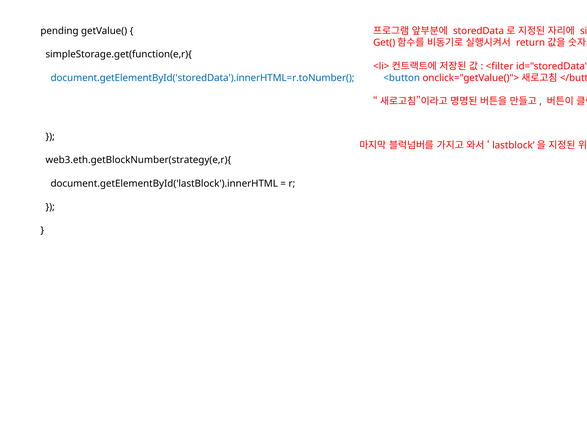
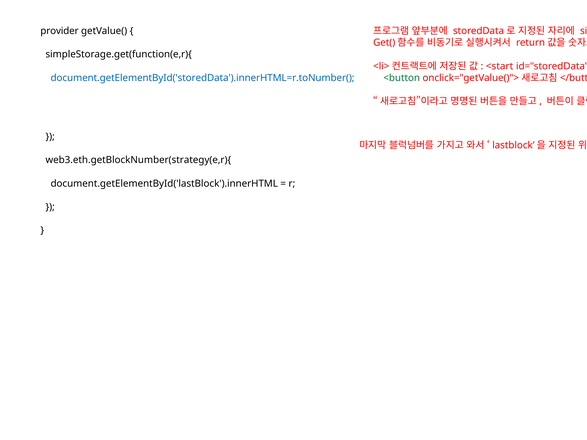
pending: pending -> provider (60, 31)
<filter: <filter -> <start (500, 66)
<button colour: blue -> green (402, 78)
